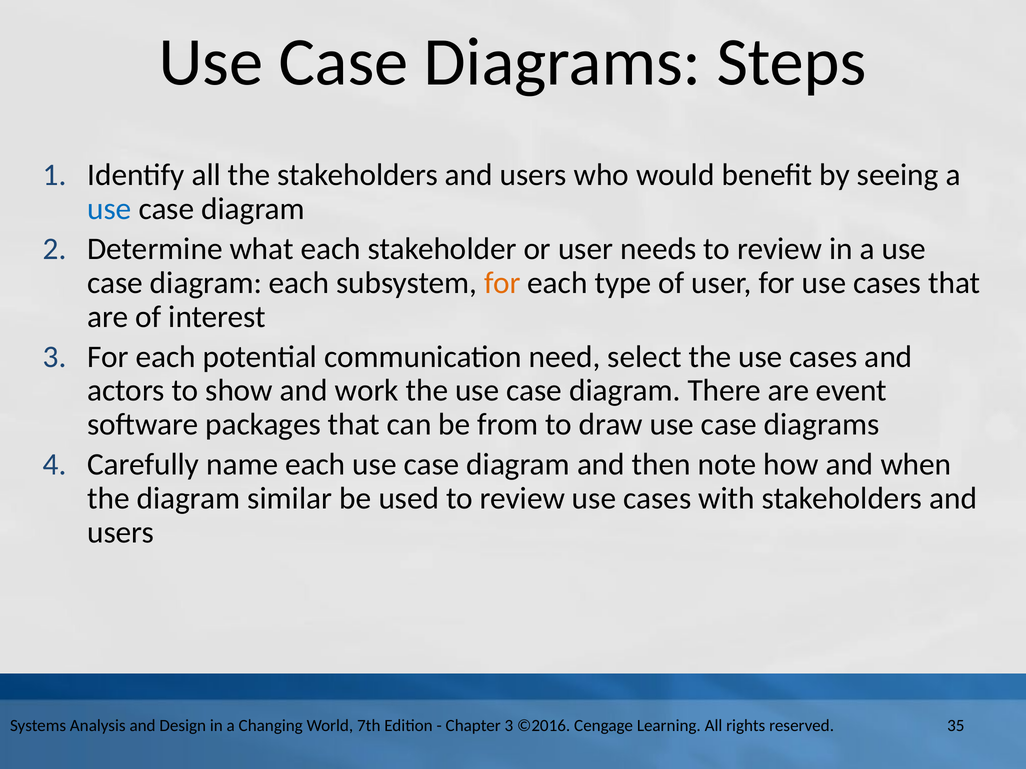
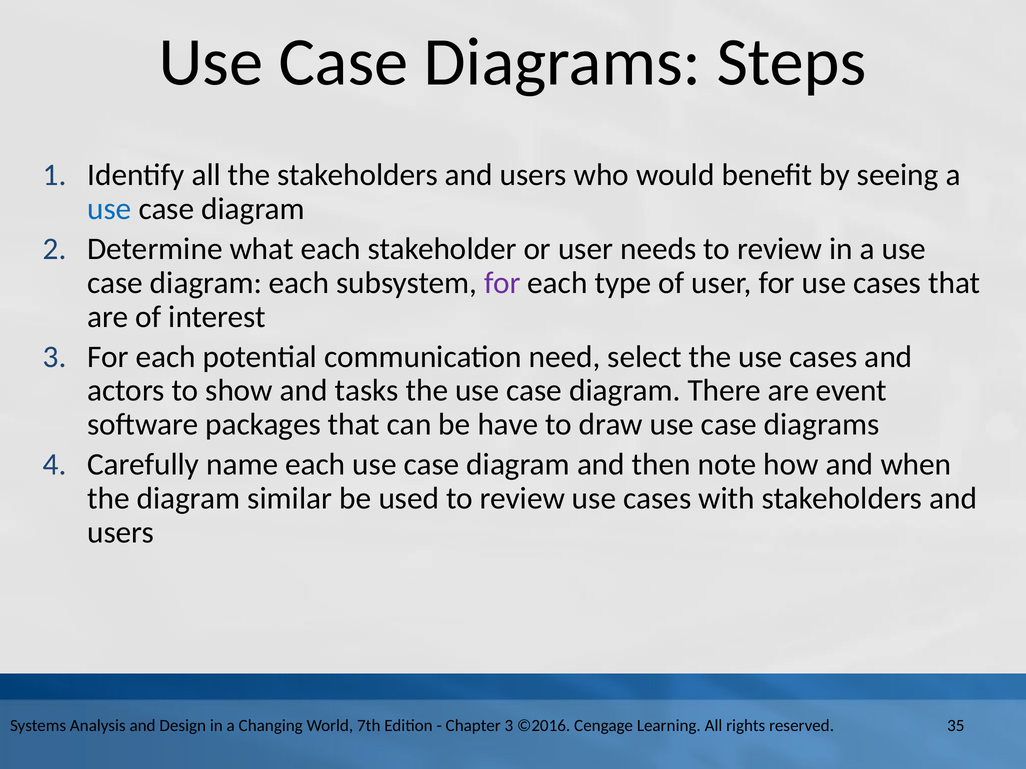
for colour: orange -> purple (502, 283)
work: work -> tasks (367, 391)
from: from -> have (508, 425)
